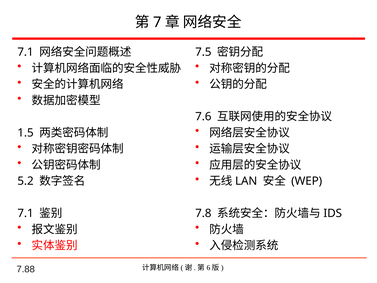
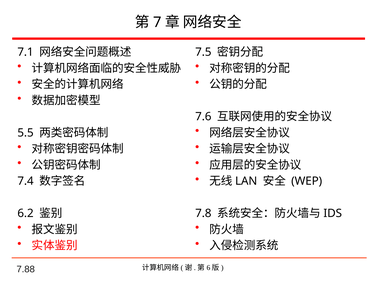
1.5: 1.5 -> 5.5 (25, 133)
5.2: 5.2 -> 7.4 (25, 181)
7.1: 7.1 -> 6.2 (25, 213)
